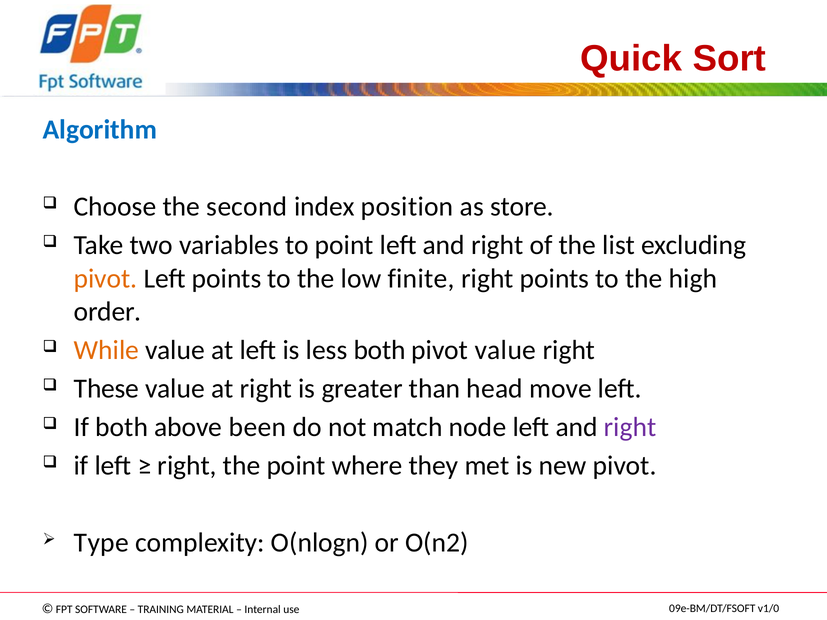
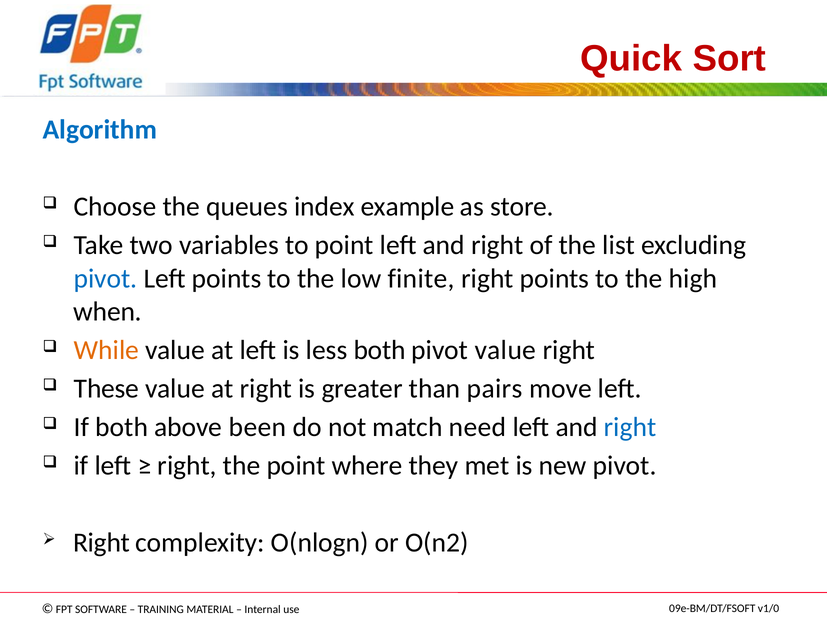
second: second -> queues (247, 207)
position: position -> example (407, 207)
pivot colour: orange -> blue (106, 279)
order: order -> when (108, 312)
head: head -> pairs (495, 389)
node: node -> need (477, 427)
right colour: purple -> blue (630, 427)
Type: Type -> Right (102, 543)
